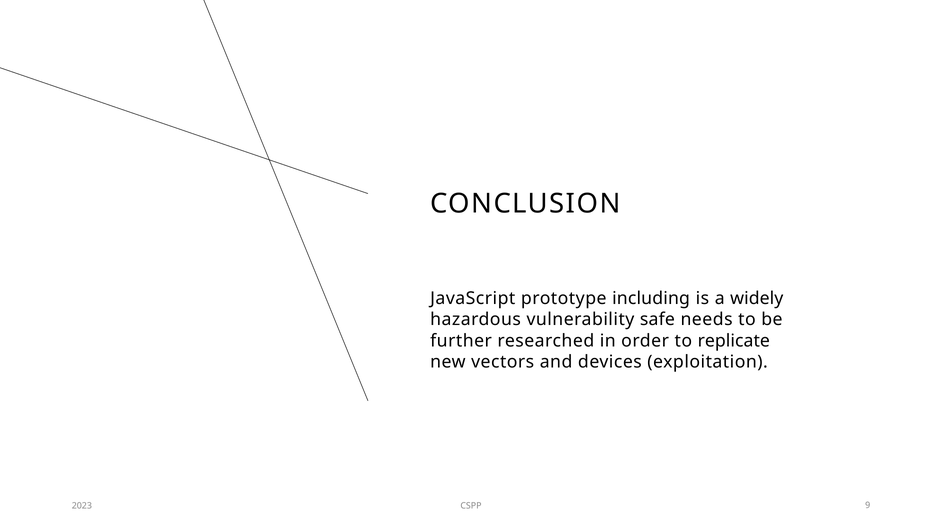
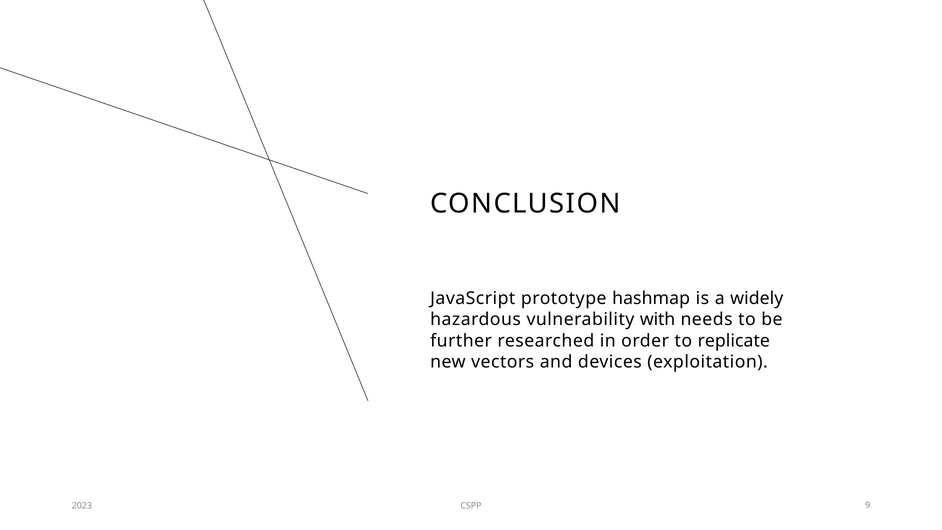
including: including -> hashmap (651, 298)
safe: safe -> with (658, 319)
